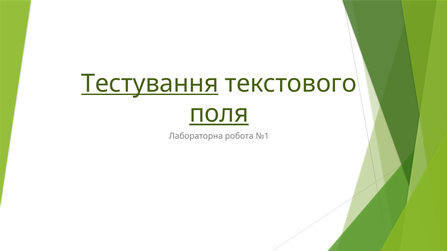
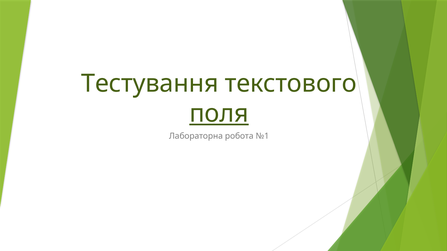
Тестування underline: present -> none (150, 84)
